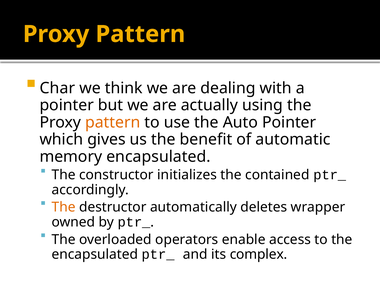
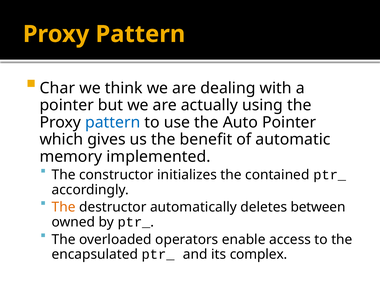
pattern colour: orange -> blue (113, 122)
memory encapsulated: encapsulated -> implemented (158, 157)
wrapper: wrapper -> between (318, 207)
